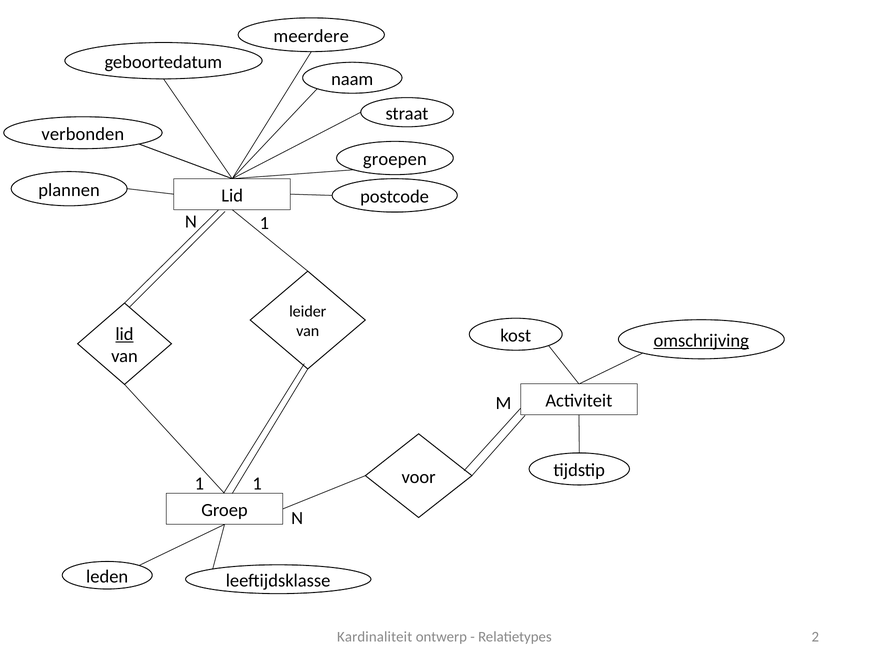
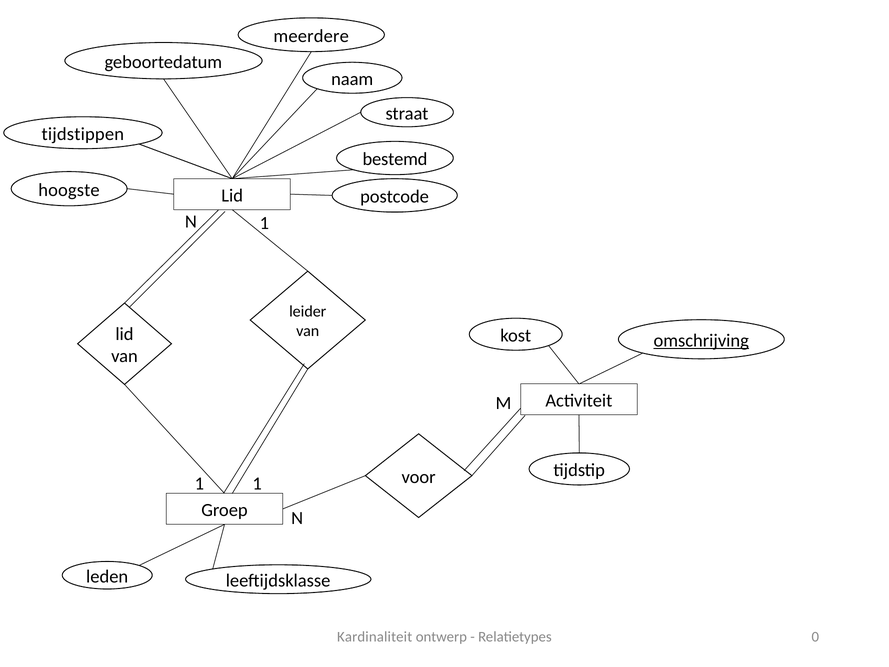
verbonden: verbonden -> tijdstippen (83, 134)
groepen: groepen -> bestemd (395, 159)
plannen: plannen -> hoogste (69, 190)
lid underline: present -> none (124, 334)
2: 2 -> 0 (815, 637)
